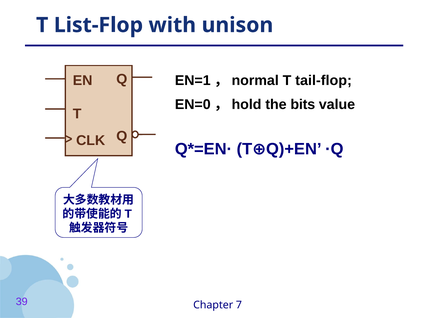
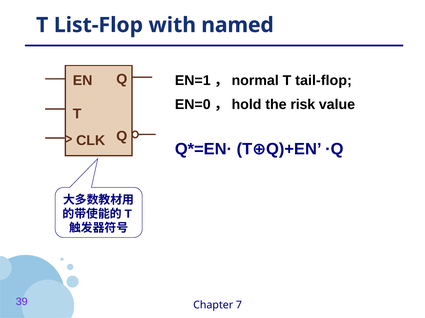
unison: unison -> named (238, 25)
bits: bits -> risk (303, 105)
